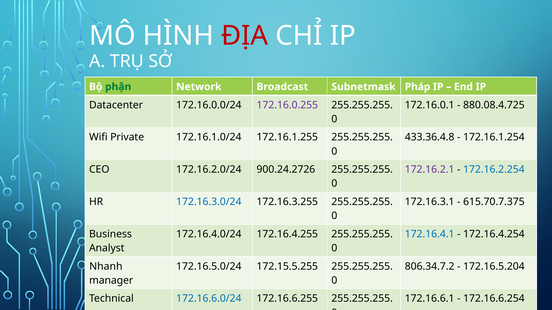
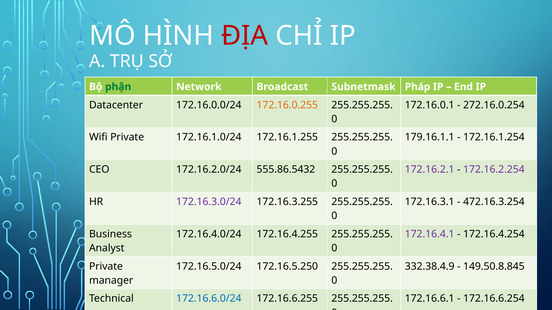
172.16.0.255 colour: purple -> orange (287, 105)
880.08.4.725: 880.08.4.725 -> 272.16.0.254 (494, 105)
433.36.4.8: 433.36.4.8 -> 179.16.1.1 (430, 137)
900.24.2726: 900.24.2726 -> 555.86.5432 (286, 170)
172.16.2.254 colour: blue -> purple (494, 170)
172.16.3.0/24 colour: blue -> purple (209, 202)
615.70.7.375: 615.70.7.375 -> 472.16.3.254 (494, 202)
172.16.4.1 colour: blue -> purple (430, 234)
Nhanh: Nhanh -> Private (106, 267)
172.15.5.255: 172.15.5.255 -> 172.16.5.250 (287, 267)
806.34.7.2: 806.34.7.2 -> 332.38.4.9 (430, 267)
172.16.5.204: 172.16.5.204 -> 149.50.8.845 (494, 267)
